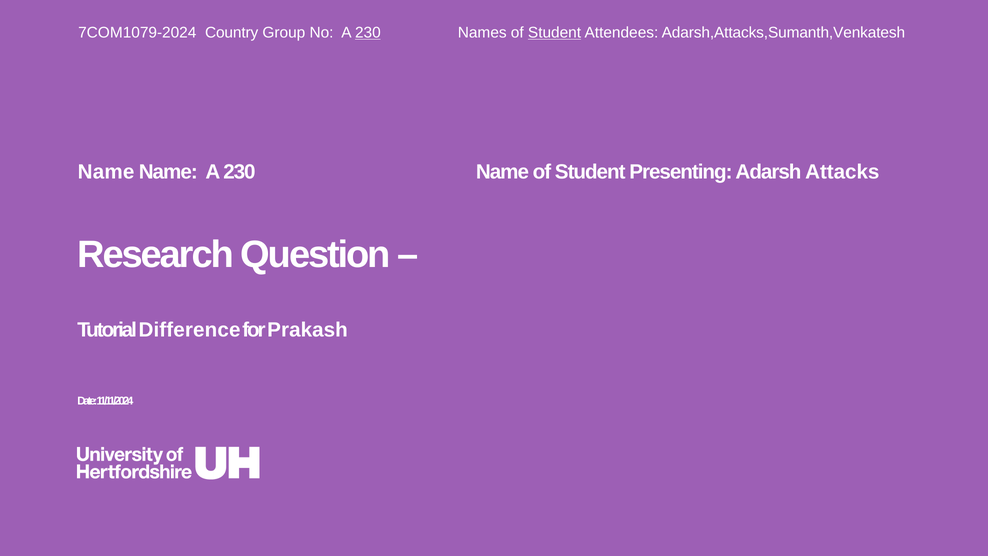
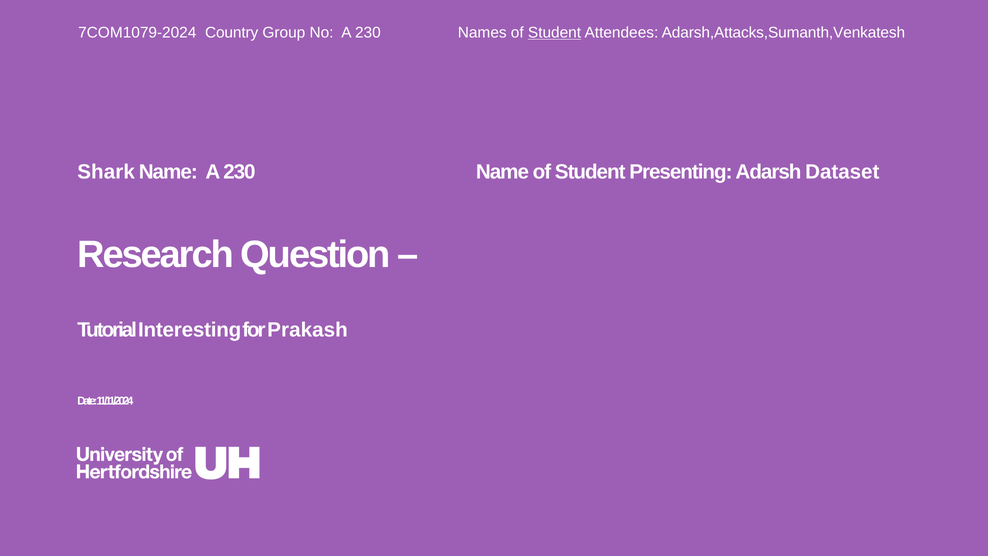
230 underline: present -> none (368, 33)
Name: Name -> Shark (106, 172)
Attacks: Attacks -> Dataset (842, 172)
Difference: Difference -> Interesting (190, 330)
